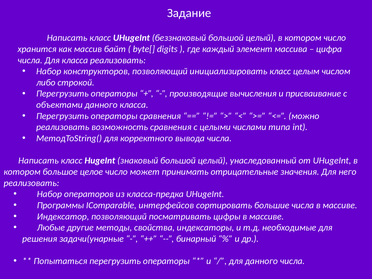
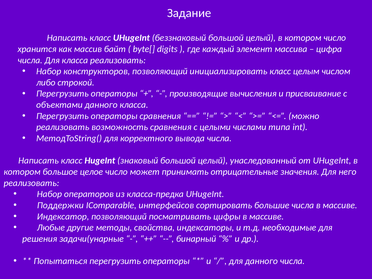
Программы: Программы -> Поддержки (60, 205)
